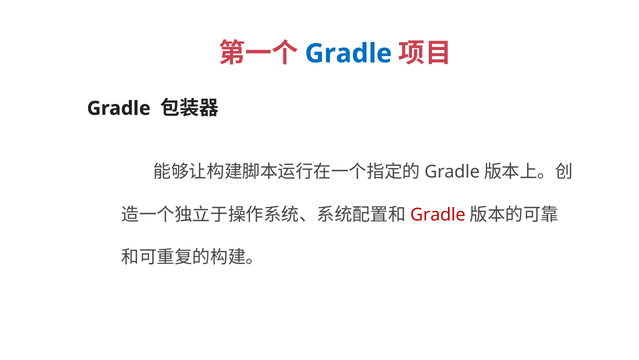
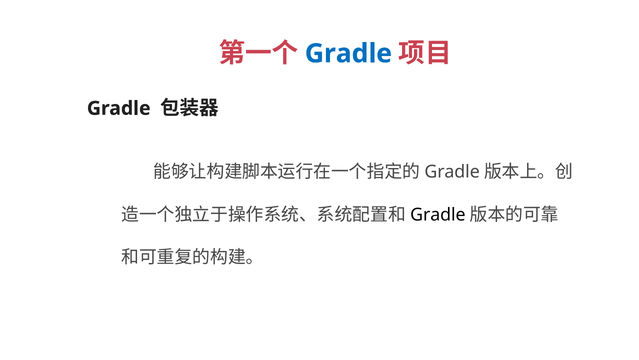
Gradle colour: red -> black (438, 214)
